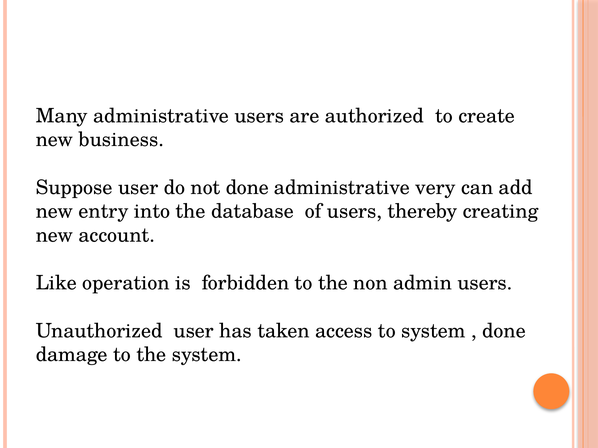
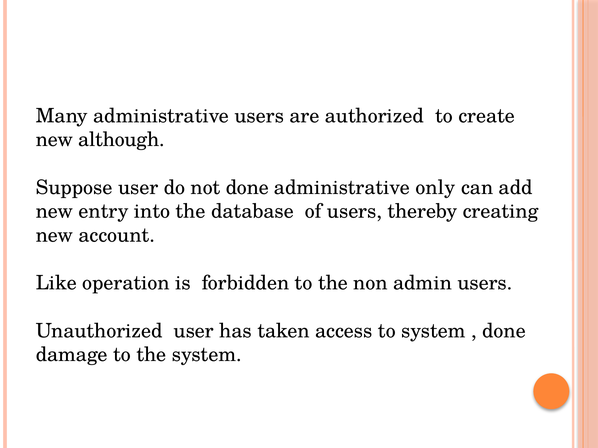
business: business -> although (121, 140)
very: very -> only (435, 188)
